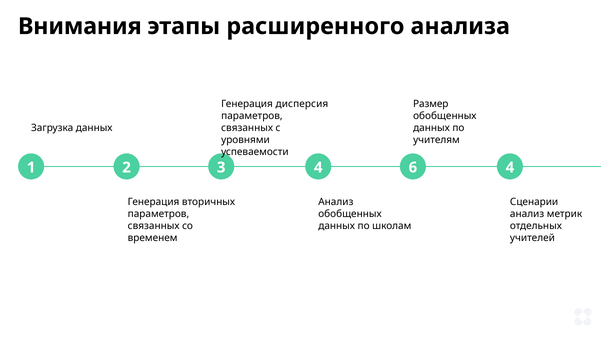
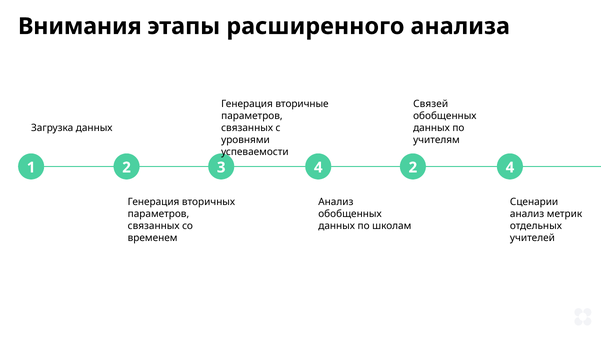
дисперсия: дисперсия -> вторичные (302, 104)
Размер: Размер -> Связей (431, 104)
4 6: 6 -> 2 (413, 167)
